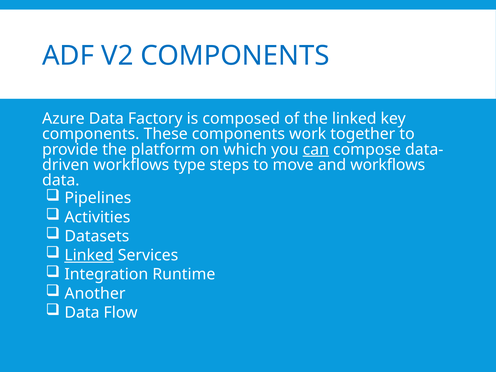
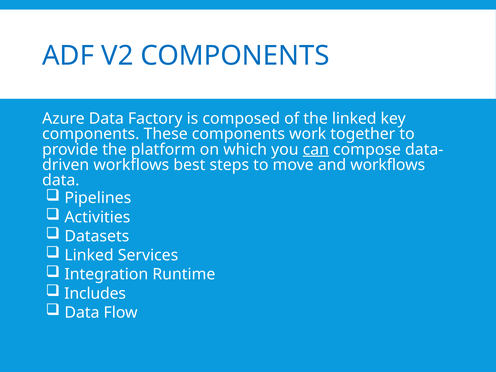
type: type -> best (189, 165)
Linked underline: present -> none (89, 255)
Another: Another -> Includes (95, 293)
